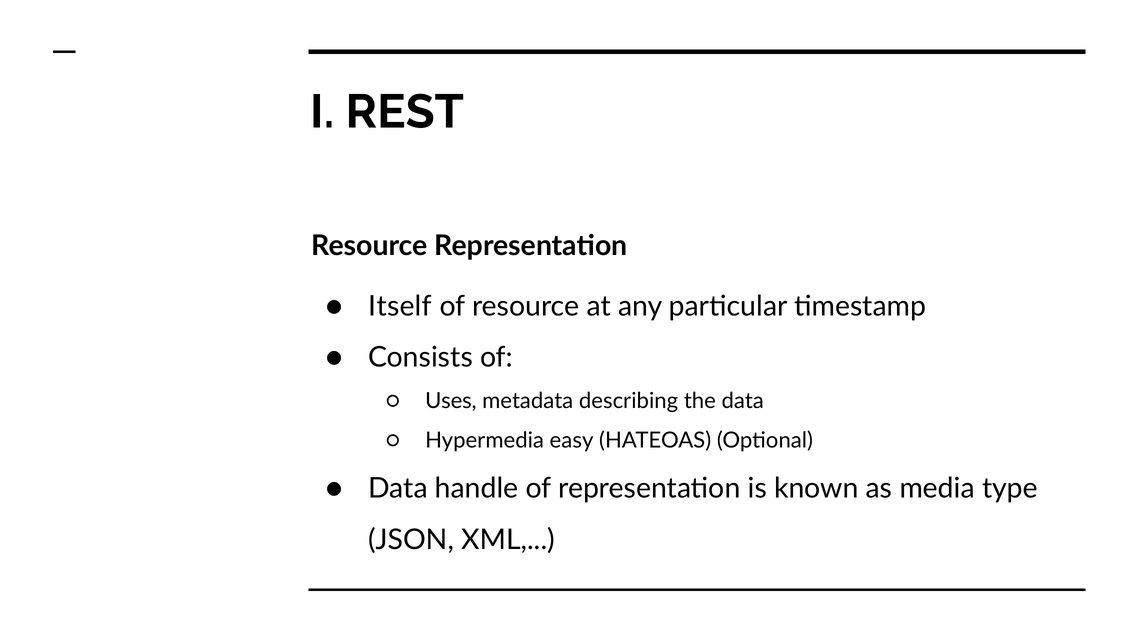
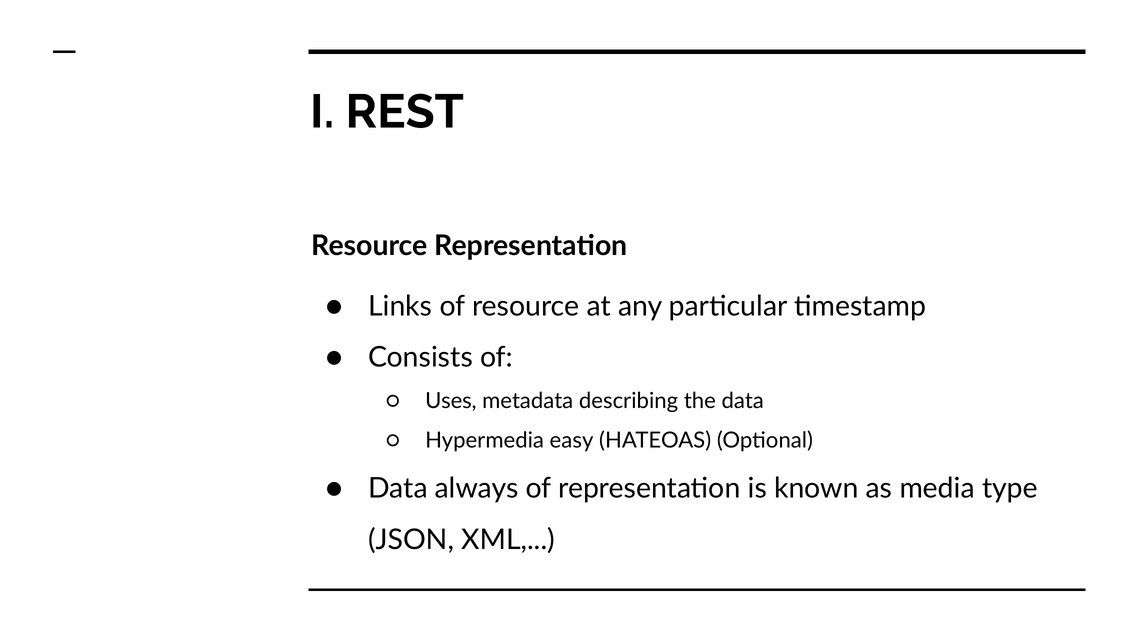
Itself: Itself -> Links (400, 306)
handle: handle -> always (477, 489)
